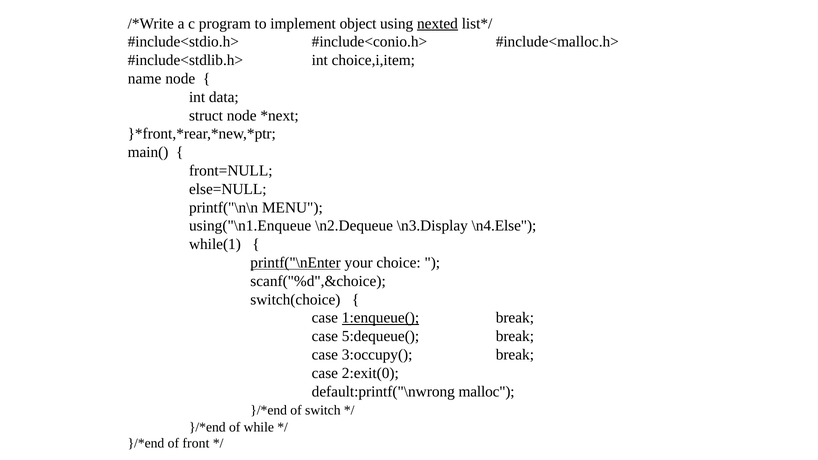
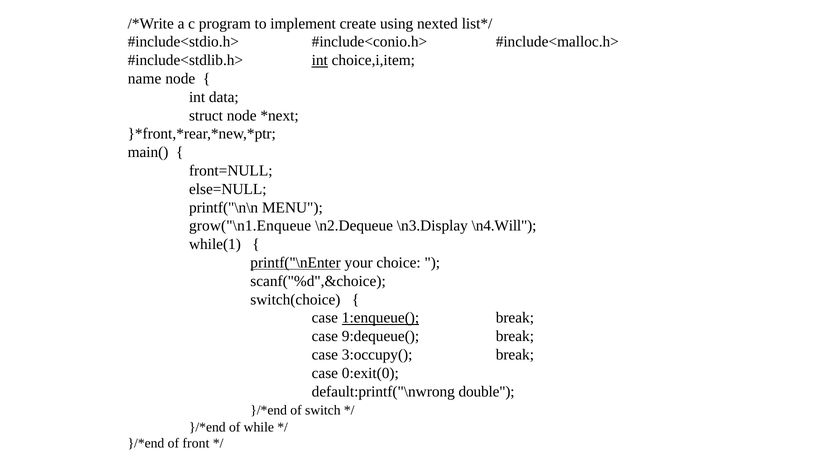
object: object -> create (358, 23)
nexted underline: present -> none (437, 23)
int underline: none -> present (320, 60)
using("\n1.Enqueue: using("\n1.Enqueue -> grow("\n1.Enqueue (250, 226)
\n4.Else: \n4.Else -> \n4.Will (504, 226)
5:dequeue(: 5:dequeue( -> 9:dequeue( (381, 336)
2:exit(0: 2:exit(0 -> 0:exit(0 (370, 373)
malloc: malloc -> double (487, 392)
